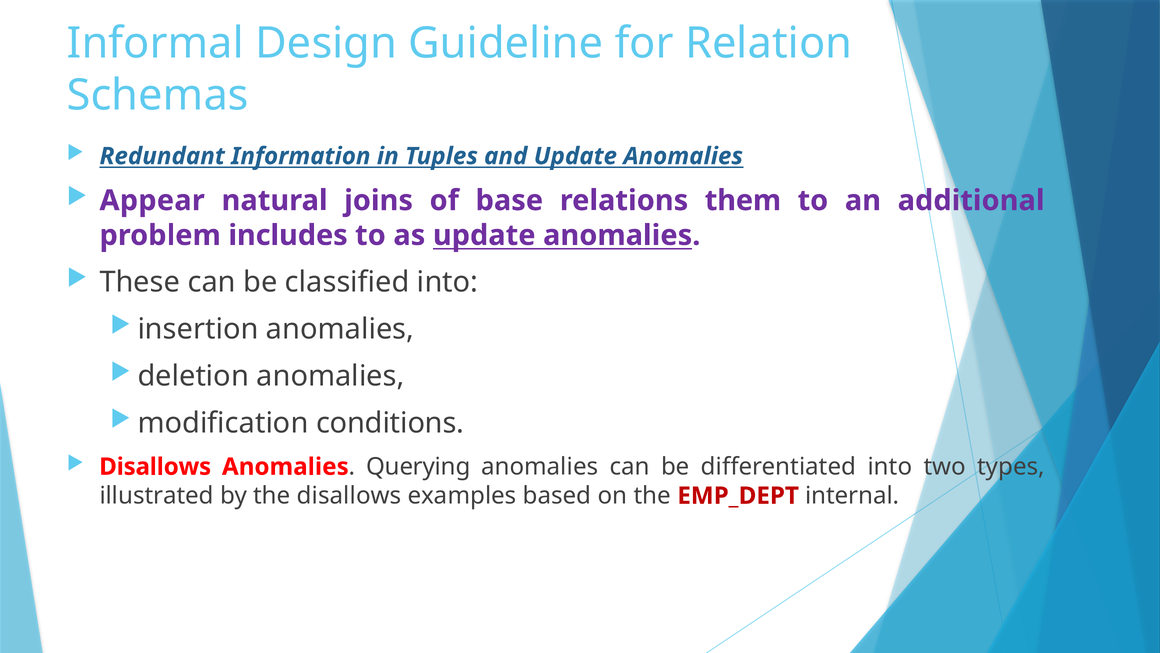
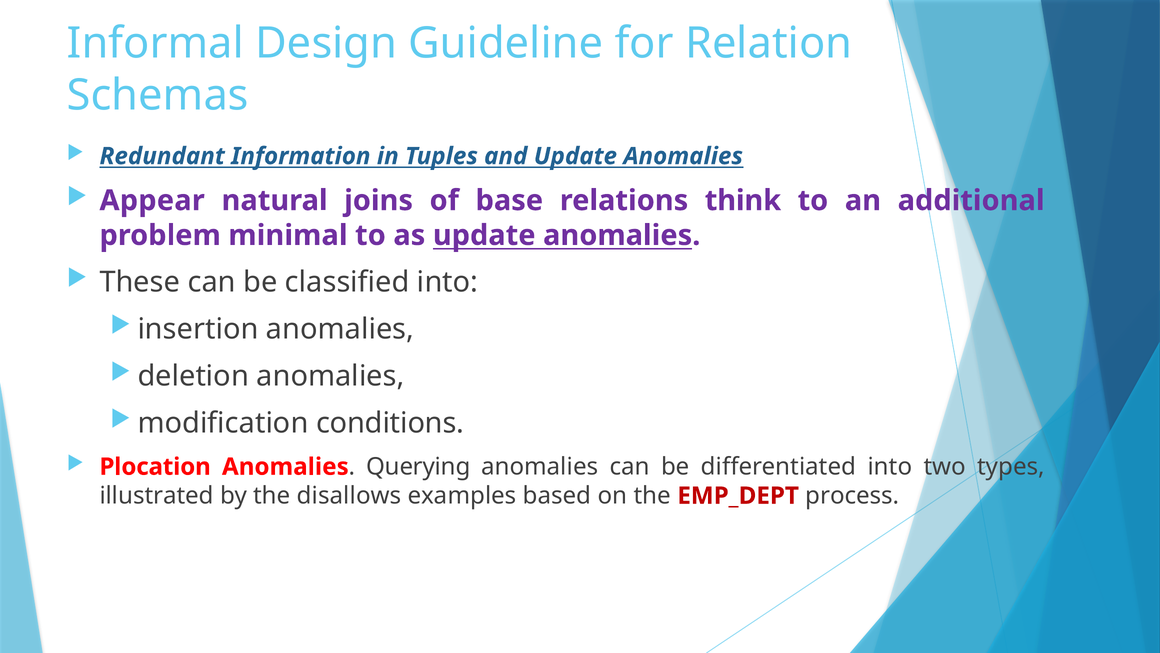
them: them -> think (743, 200)
includes: includes -> minimal (288, 235)
Disallows: Disallows -> Plocation (155, 466)
internal: internal -> process (852, 495)
